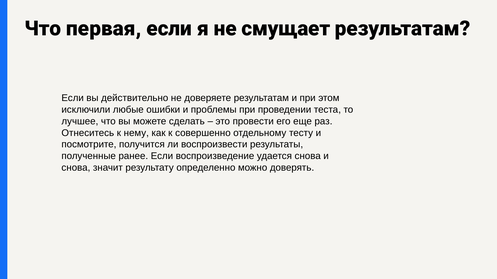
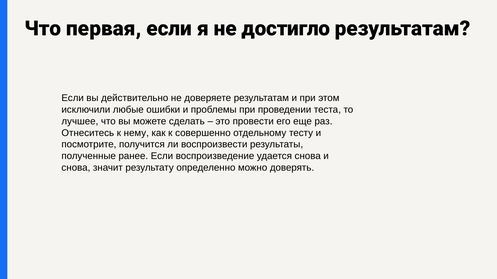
смущает: смущает -> достигло (286, 29)
